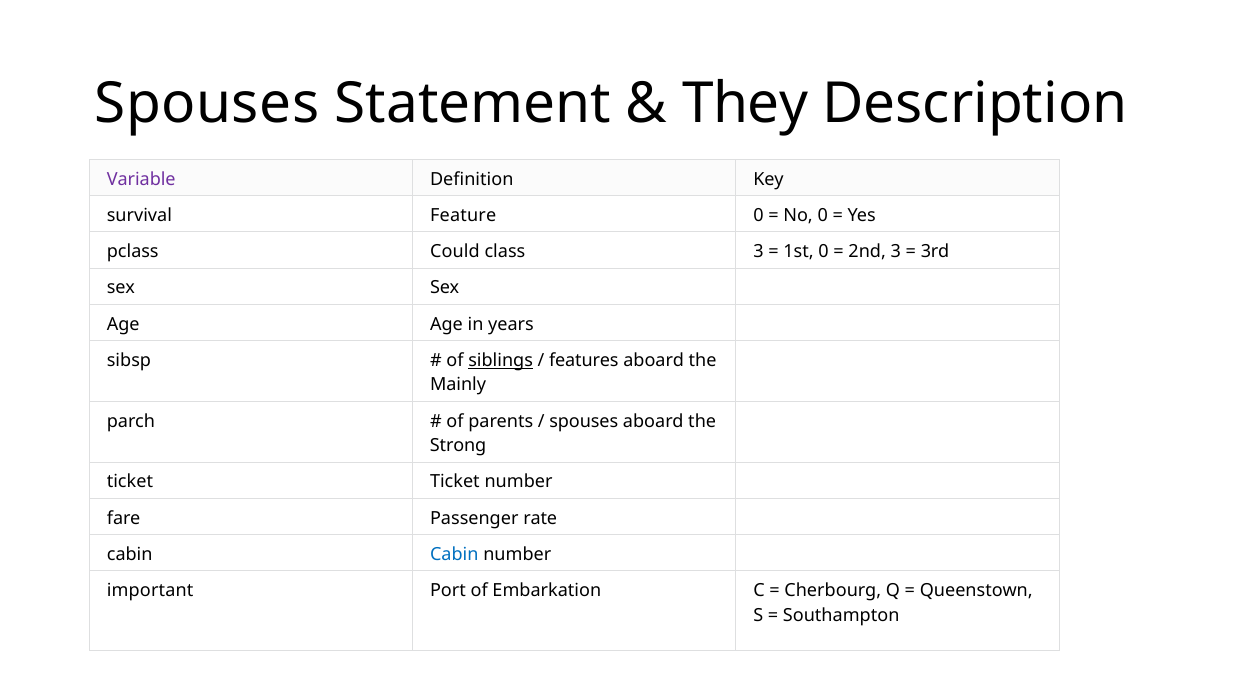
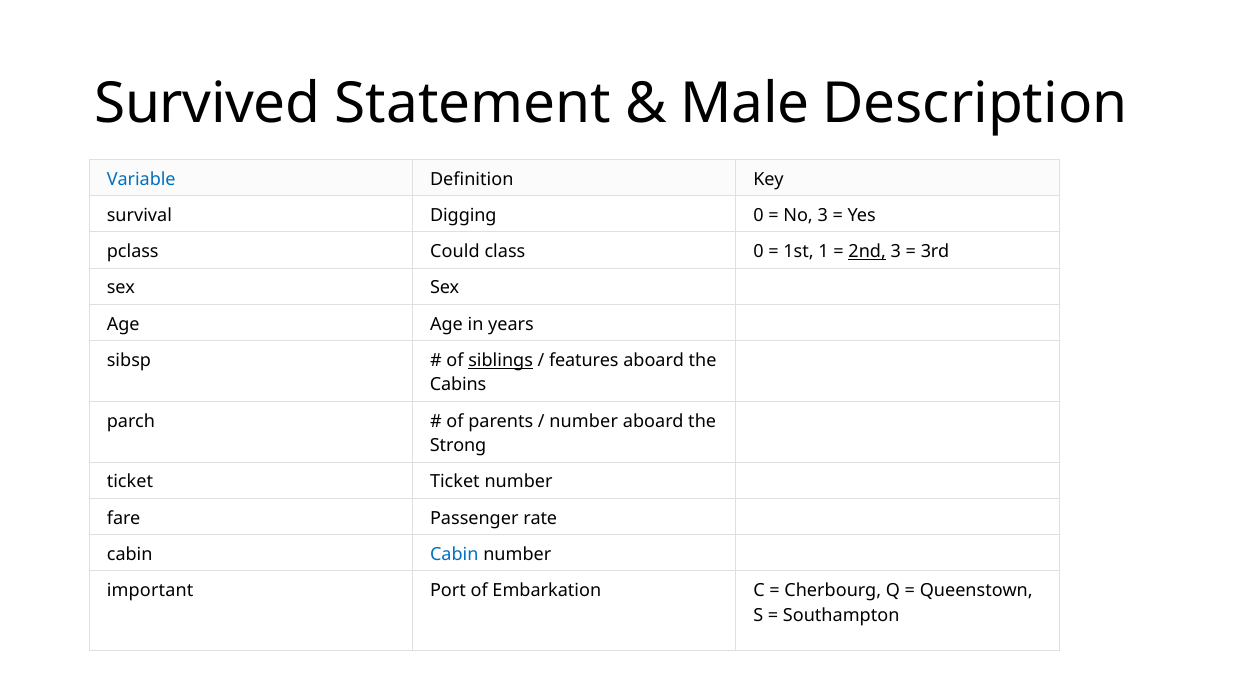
Spouses: Spouses -> Survived (207, 104)
They: They -> Male (745, 104)
Variable colour: purple -> blue (141, 179)
Feature: Feature -> Digging (463, 216)
No 0: 0 -> 3 (823, 216)
class 3: 3 -> 0 (758, 252)
1st 0: 0 -> 1 (823, 252)
2nd underline: none -> present (867, 252)
Mainly: Mainly -> Cabins (458, 385)
spouses: spouses -> number (584, 421)
